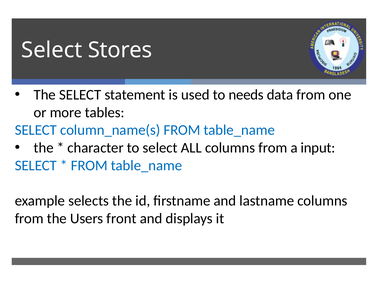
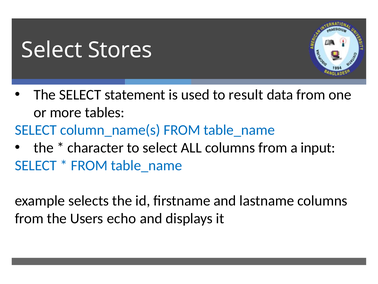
needs: needs -> result (246, 95)
front: front -> echo (122, 218)
